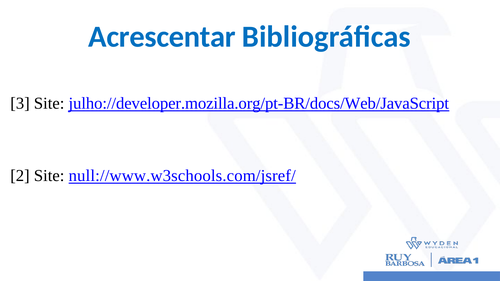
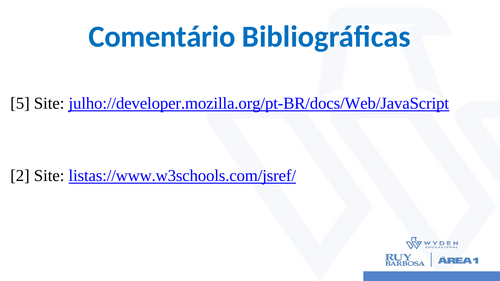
Acrescentar: Acrescentar -> Comentário (162, 37)
3: 3 -> 5 (20, 103)
null://www.w3schools.com/jsref/: null://www.w3schools.com/jsref/ -> listas://www.w3schools.com/jsref/ (182, 176)
